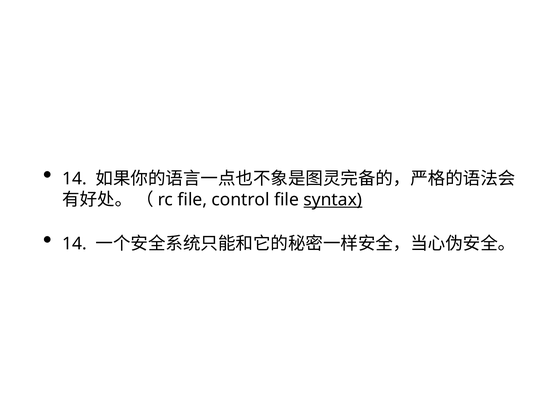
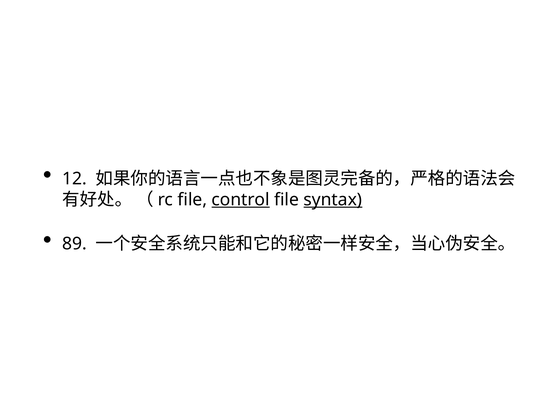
14: 14 -> 12 (75, 178)
control underline: none -> present (241, 199)
14: 14 -> 89 (75, 243)
